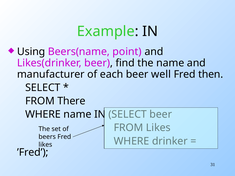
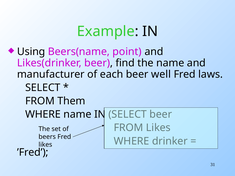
then: then -> laws (211, 74)
There: There -> Them (71, 101)
